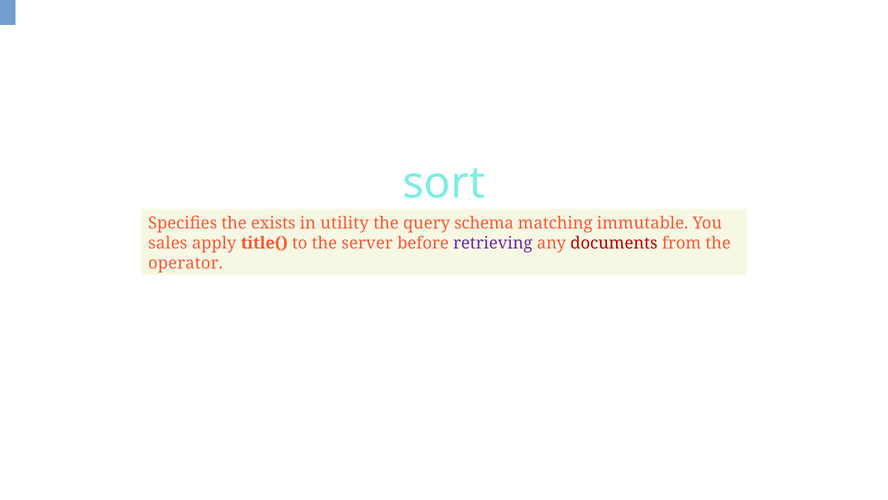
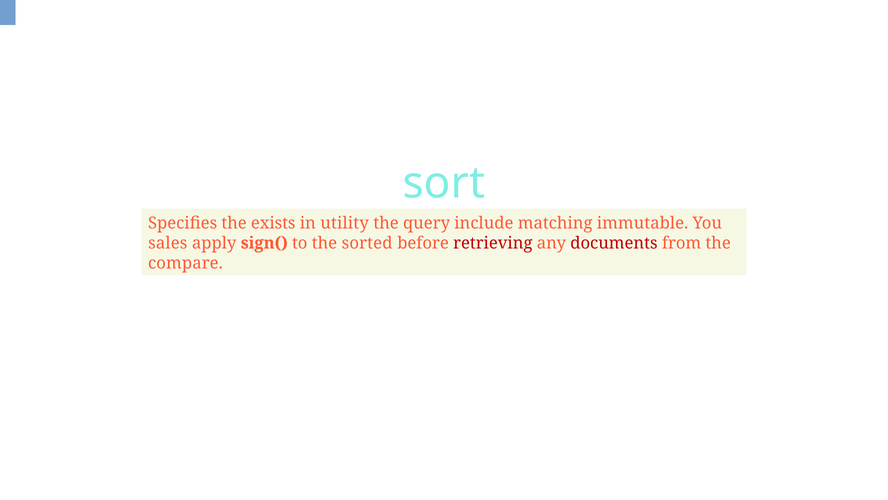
schema: schema -> include (484, 223)
title(: title( -> sign( (264, 243)
server: server -> sorted (367, 243)
retrieving colour: purple -> red (493, 243)
operator: operator -> compare (185, 263)
